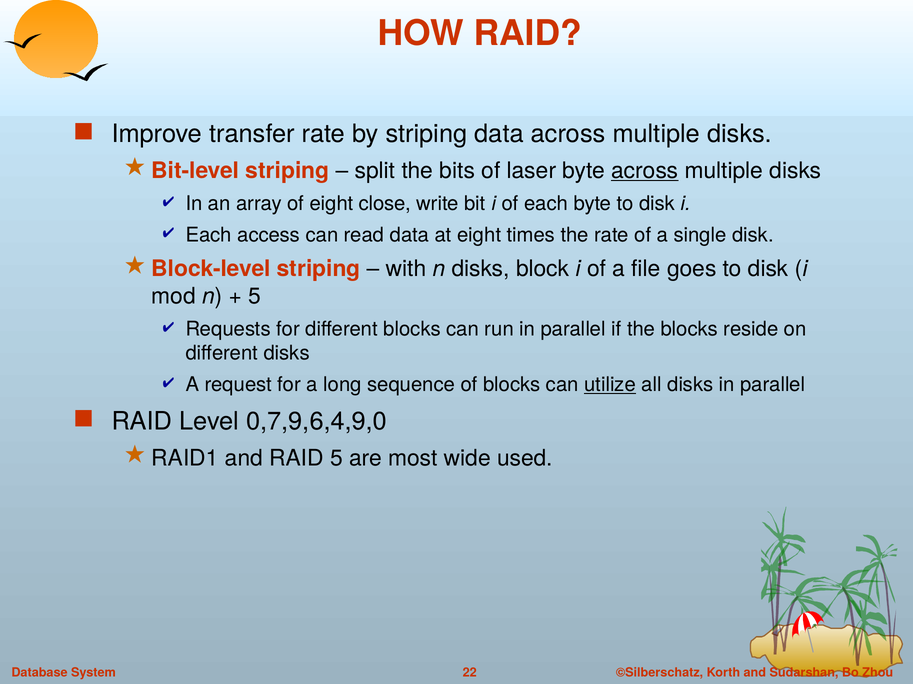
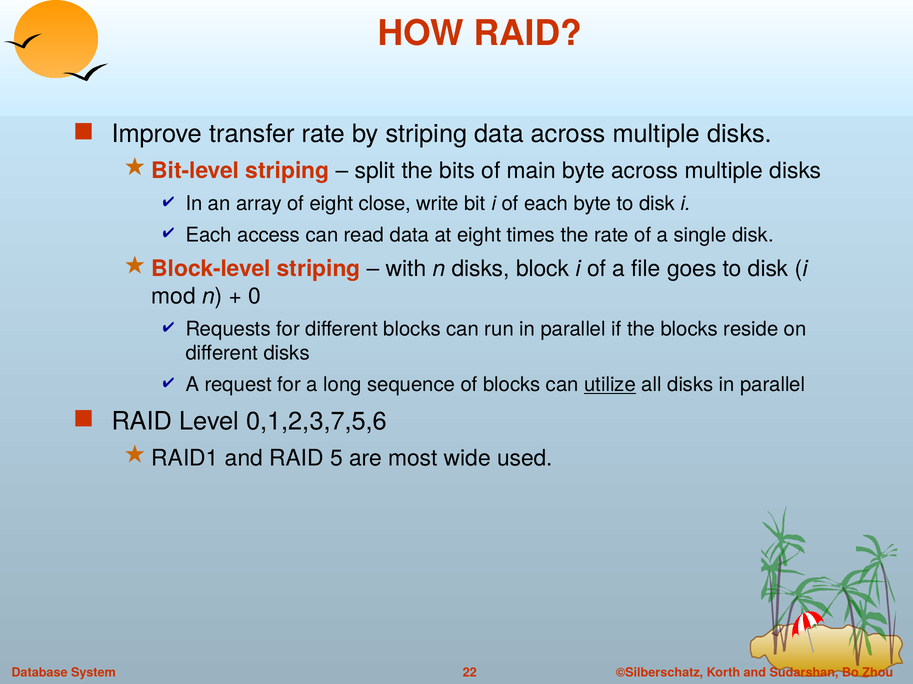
laser: laser -> main (531, 171)
across underline: present -> none (645, 171)
5: 5 -> 0 (254, 297)
0,7,9,6,4,9,0: 0,7,9,6,4,9,0 -> 0,1,2,3,7,5,6 (317, 422)
